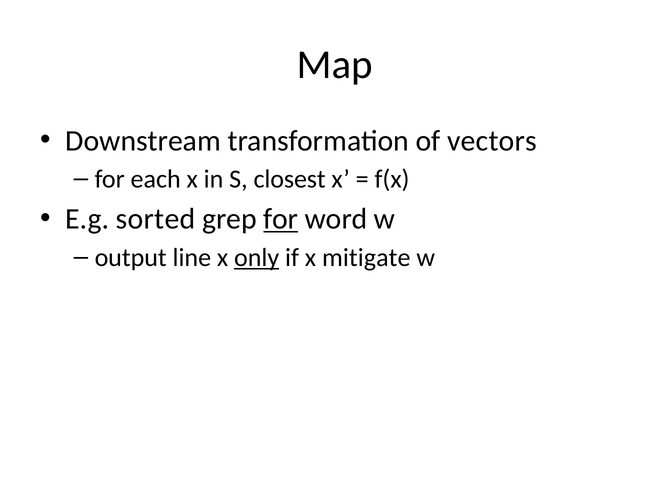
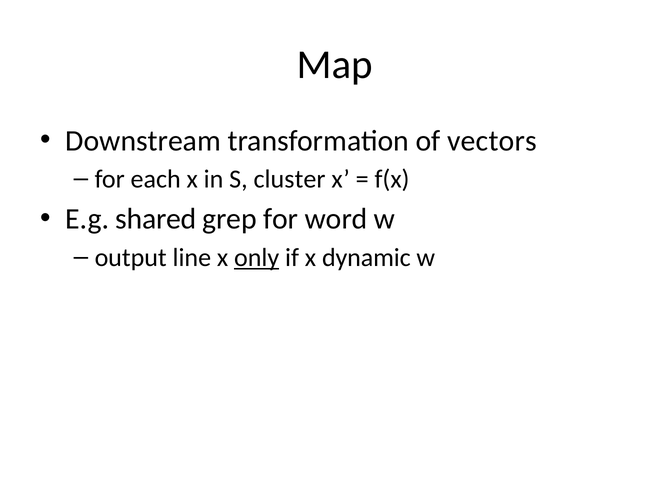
closest: closest -> cluster (290, 179)
sorted: sorted -> shared (156, 219)
for underline: present -> none (281, 219)
mitigate: mitigate -> dynamic (366, 257)
